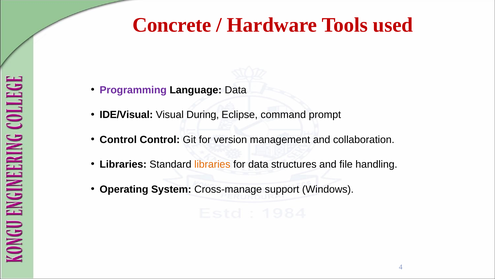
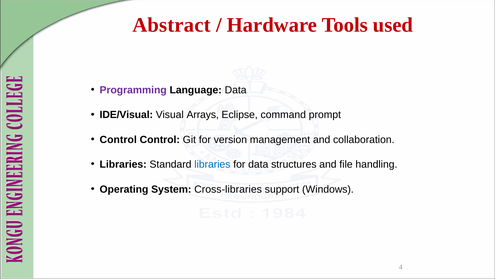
Concrete: Concrete -> Abstract (172, 25)
During: During -> Arrays (203, 115)
libraries colour: orange -> blue (212, 164)
Cross-manage: Cross-manage -> Cross-libraries (228, 189)
